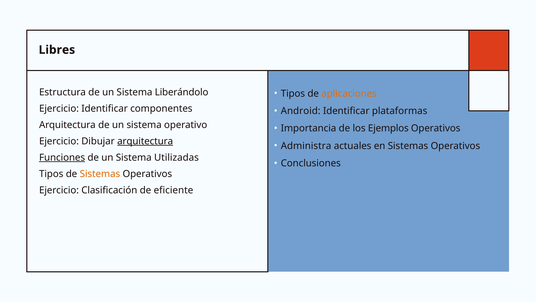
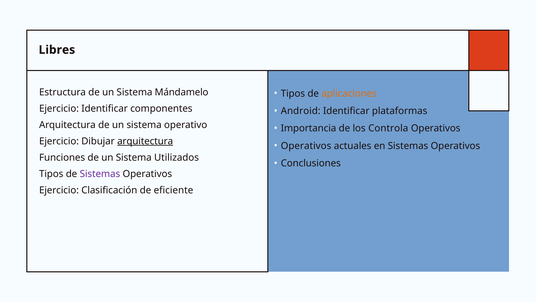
Liberándolo: Liberándolo -> Mándamelo (182, 92)
Ejemplos: Ejemplos -> Controla (388, 128)
Administra: Administra -> Operativos (306, 146)
Funciones underline: present -> none (62, 157)
Utilizadas: Utilizadas -> Utilizados (177, 157)
Sistemas colour: orange -> purple (100, 174)
